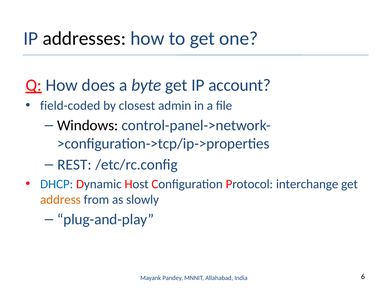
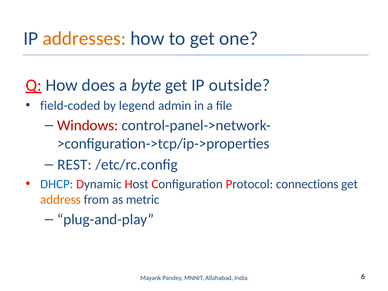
addresses colour: black -> orange (84, 39)
account: account -> outside (240, 85)
closest: closest -> legend (137, 106)
Windows colour: black -> red (88, 125)
interchange: interchange -> connections (307, 184)
slowly: slowly -> metric (143, 200)
